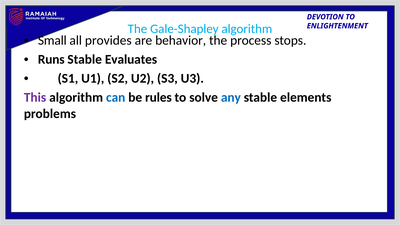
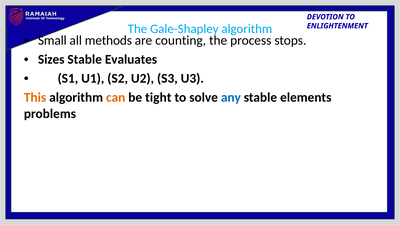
provides: provides -> methods (108, 40)
behavior: behavior -> counting (181, 40)
Runs: Runs -> Sizes (51, 59)
This colour: purple -> orange (35, 97)
can colour: blue -> orange (116, 97)
rules: rules -> tight (158, 97)
